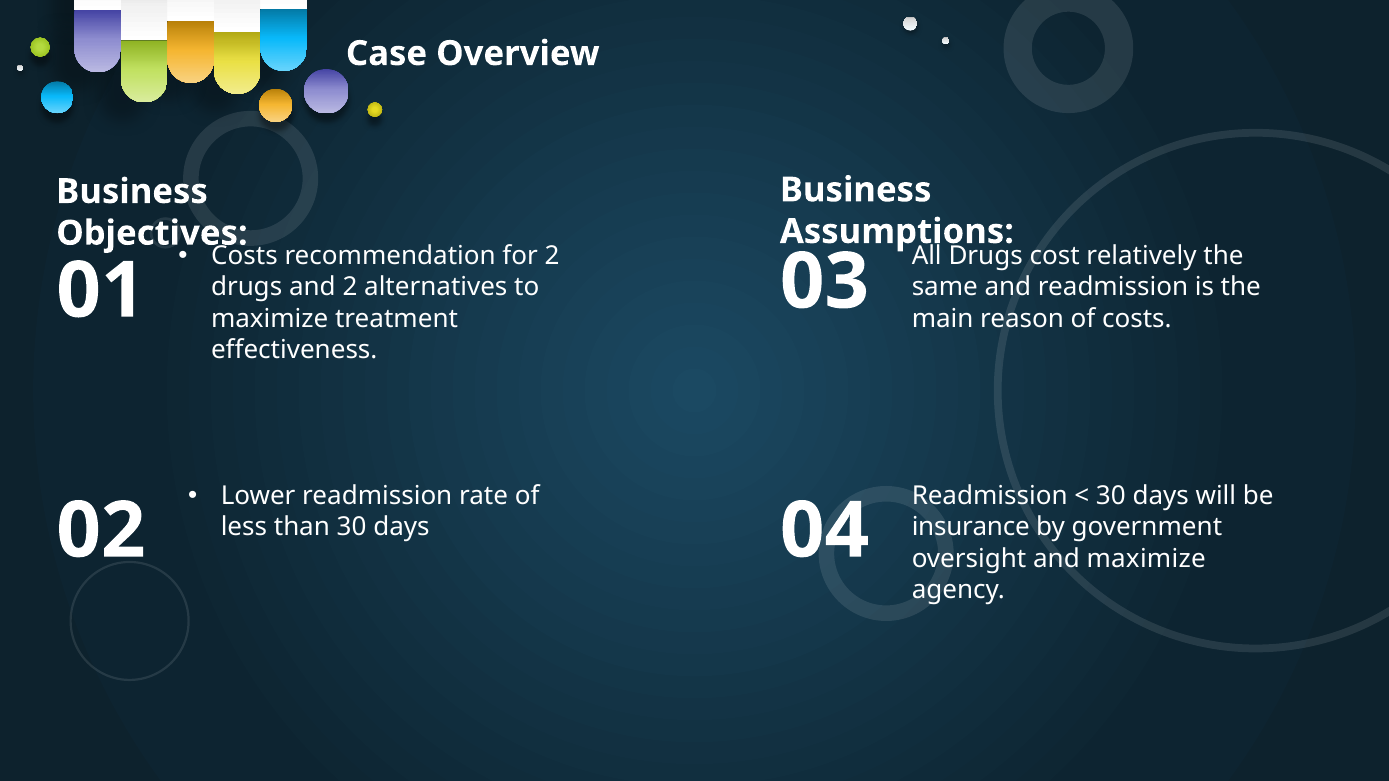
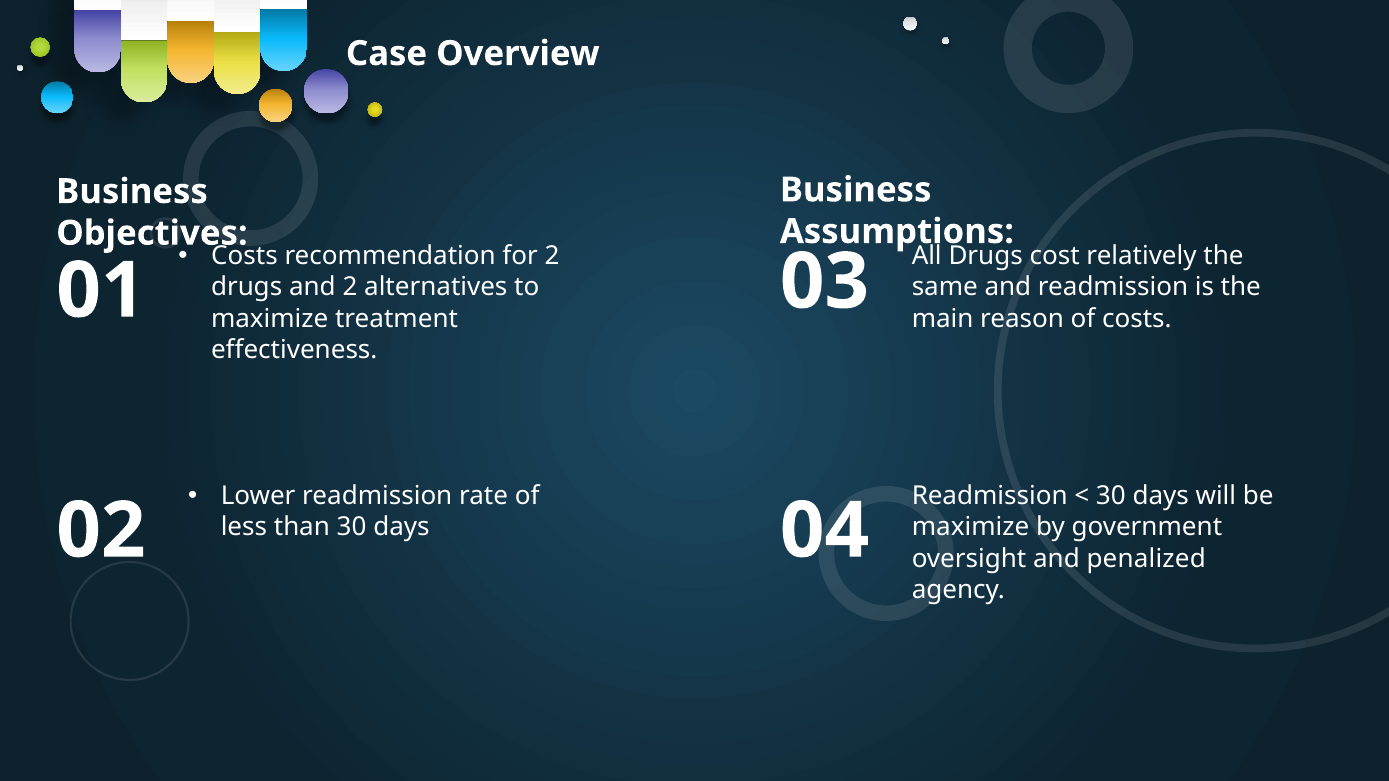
insurance: insurance -> maximize (971, 527)
and maximize: maximize -> penalized (1146, 559)
